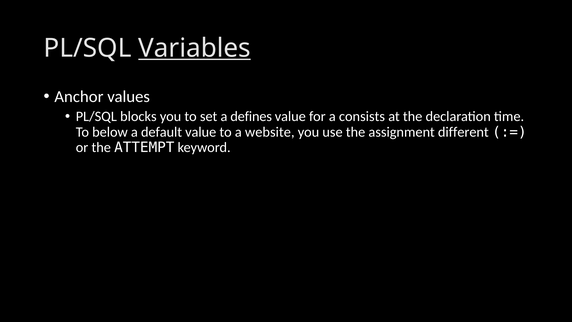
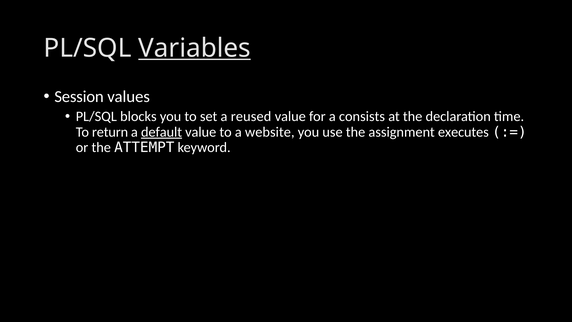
Anchor: Anchor -> Session (79, 97)
defines: defines -> reused (251, 116)
below: below -> return (110, 132)
default underline: none -> present (162, 132)
different: different -> executes (463, 132)
